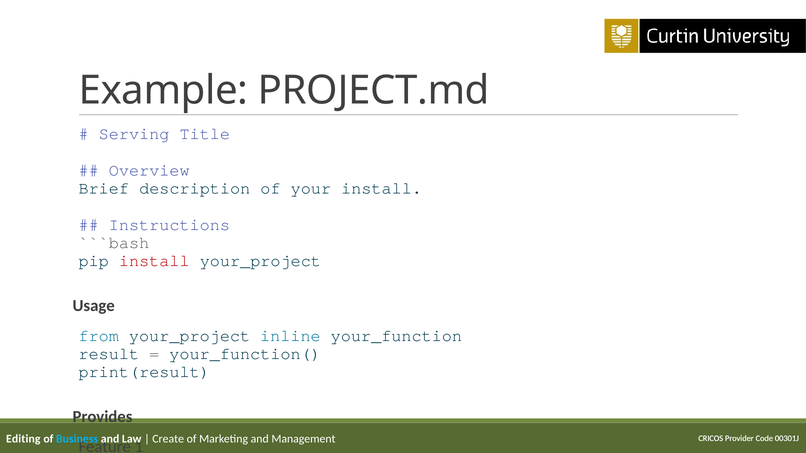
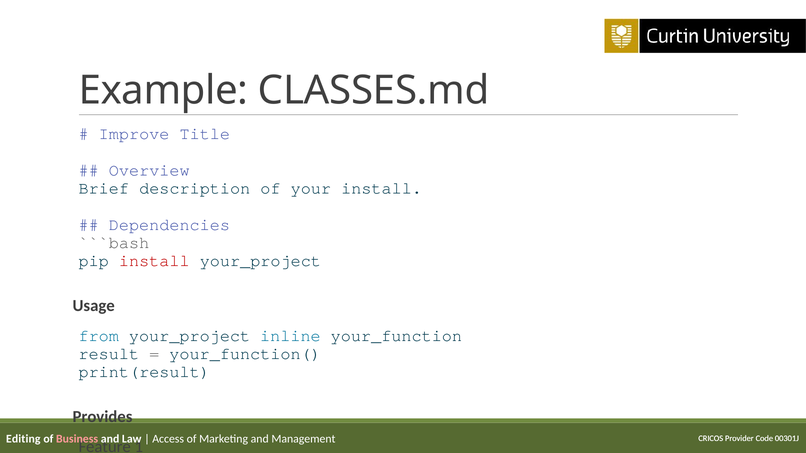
PROJECT.md: PROJECT.md -> CLASSES.md (374, 90)
Serving: Serving -> Improve (134, 134)
Instructions: Instructions -> Dependencies (169, 225)
Business colour: light blue -> pink (77, 439)
Create: Create -> Access (168, 439)
